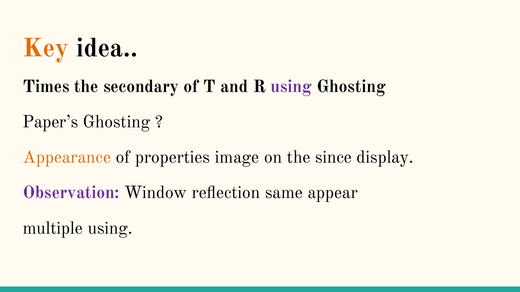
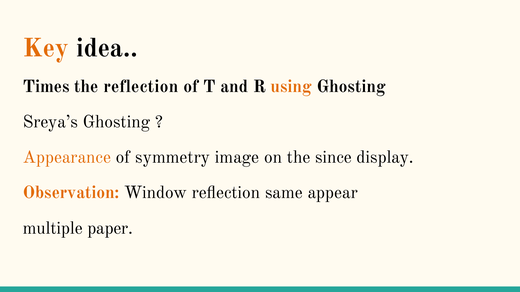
the secondary: secondary -> reflection (141, 87)
using colour: purple -> orange (291, 87)
Paper’s: Paper’s -> Sreya’s (50, 122)
properties: properties -> symmetry (173, 157)
Observation colour: purple -> orange (71, 193)
multiple using: using -> paper (110, 228)
